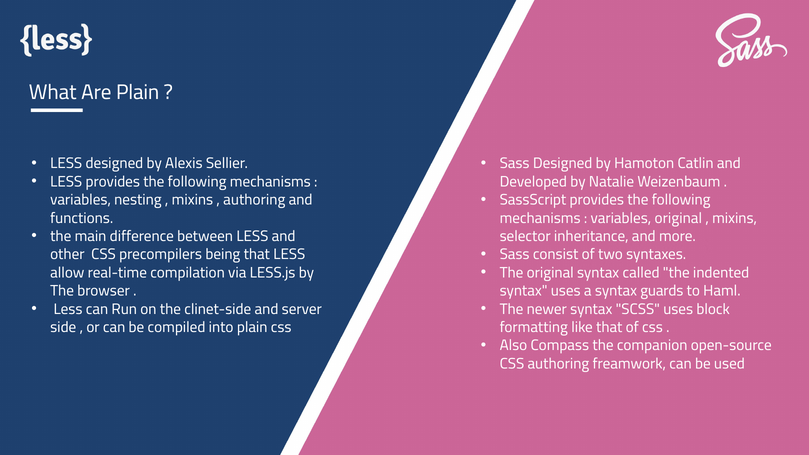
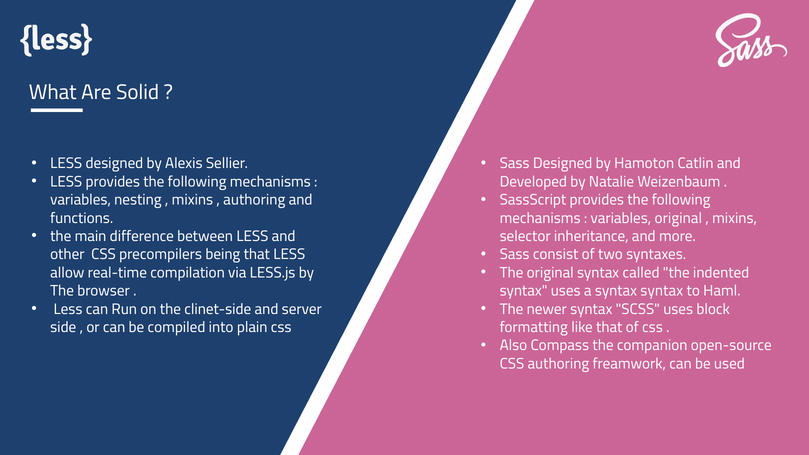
Are Plain: Plain -> Solid (138, 92)
syntax guards: guards -> syntax (662, 291)
